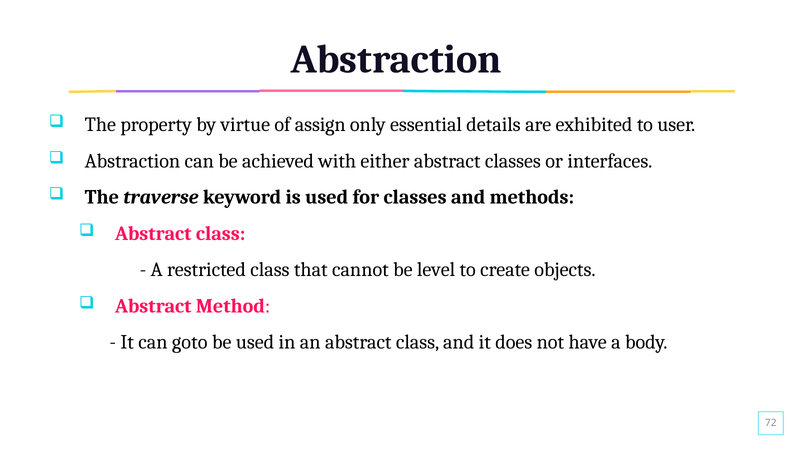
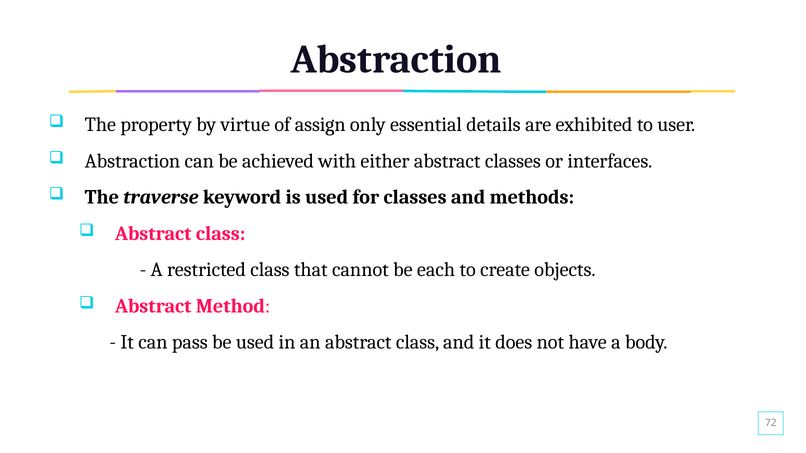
level: level -> each (436, 270)
goto: goto -> pass (190, 342)
